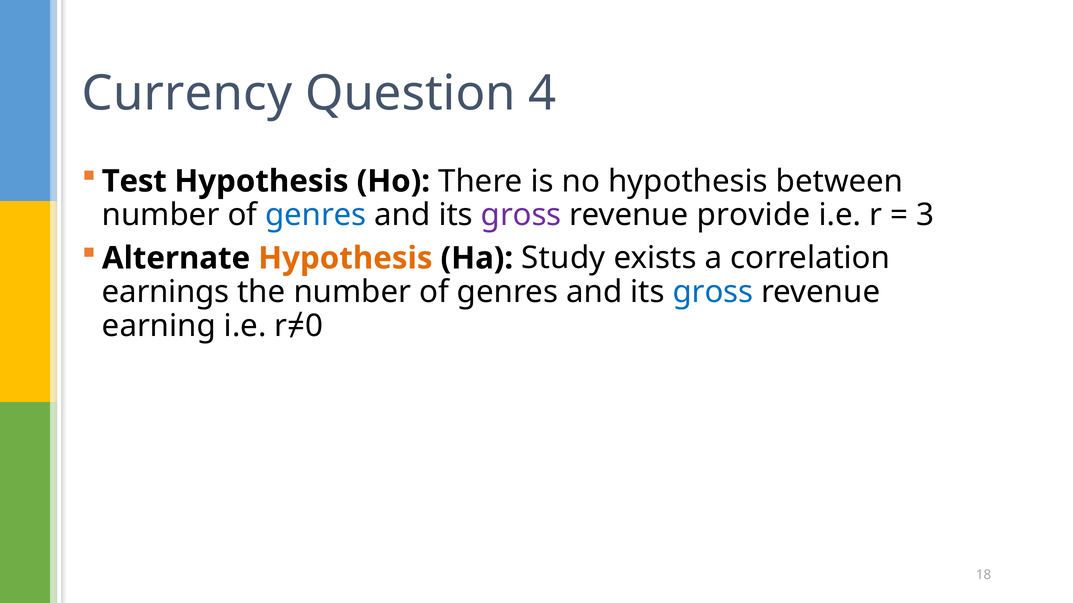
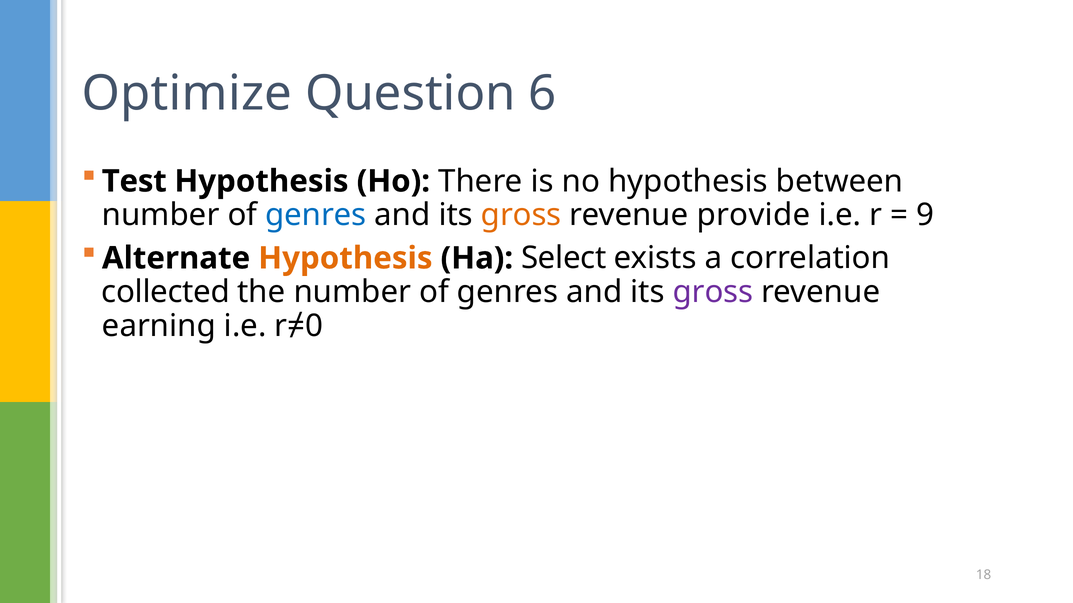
Currency: Currency -> Optimize (187, 94)
4: 4 -> 6 (543, 94)
gross colour: purple -> orange (521, 215)
3: 3 -> 9 (925, 215)
Study: Study -> Select (564, 258)
earnings: earnings -> collected (166, 292)
gross colour: blue -> purple (713, 292)
